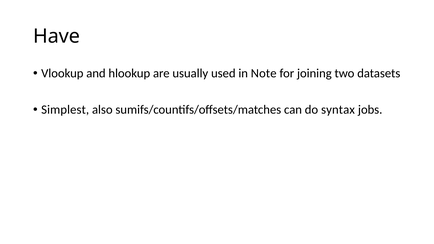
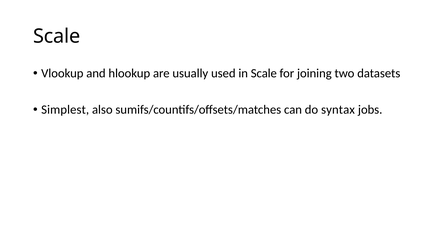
Have: Have -> Scale (57, 36)
in Note: Note -> Scale (264, 73)
